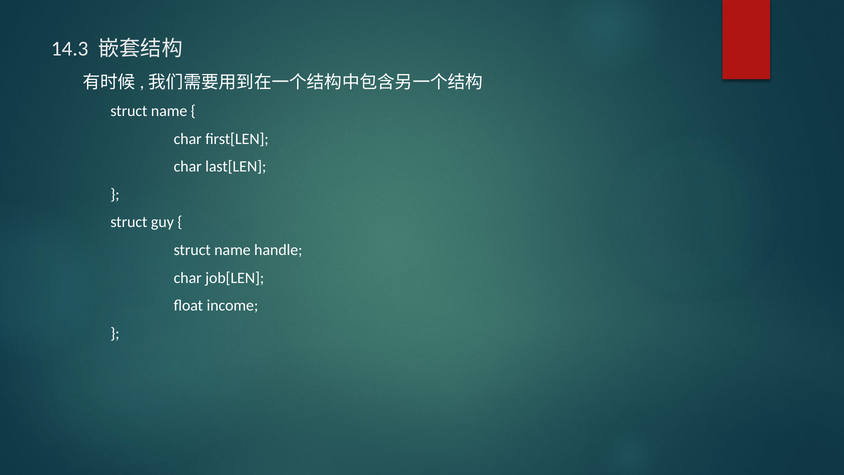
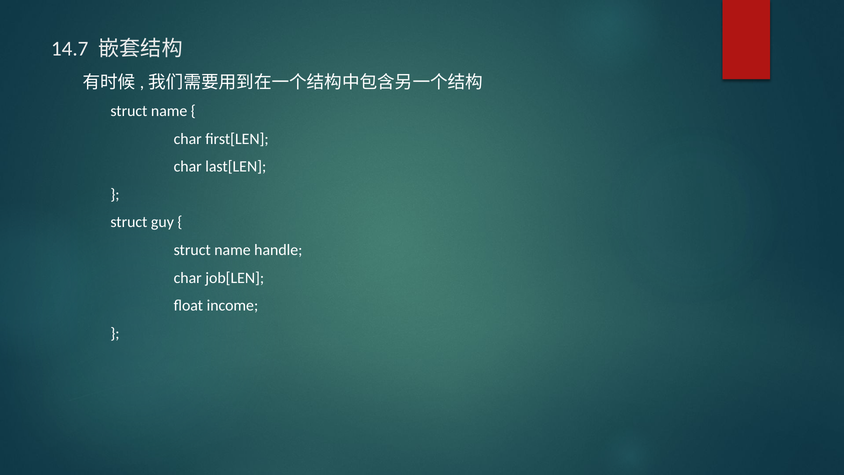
14.3: 14.3 -> 14.7 (70, 49)
